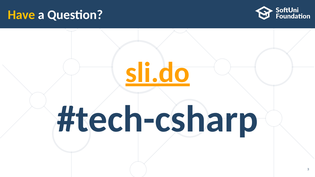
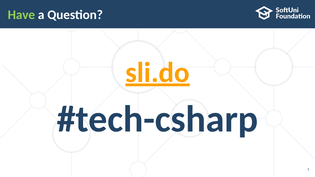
Have colour: yellow -> light green (21, 15)
